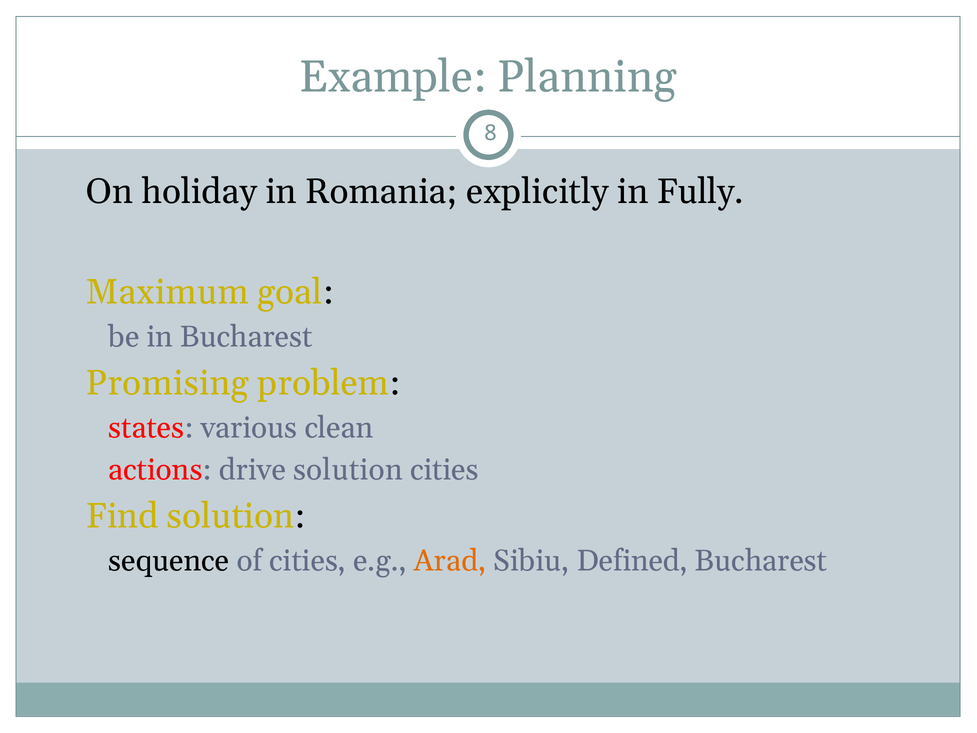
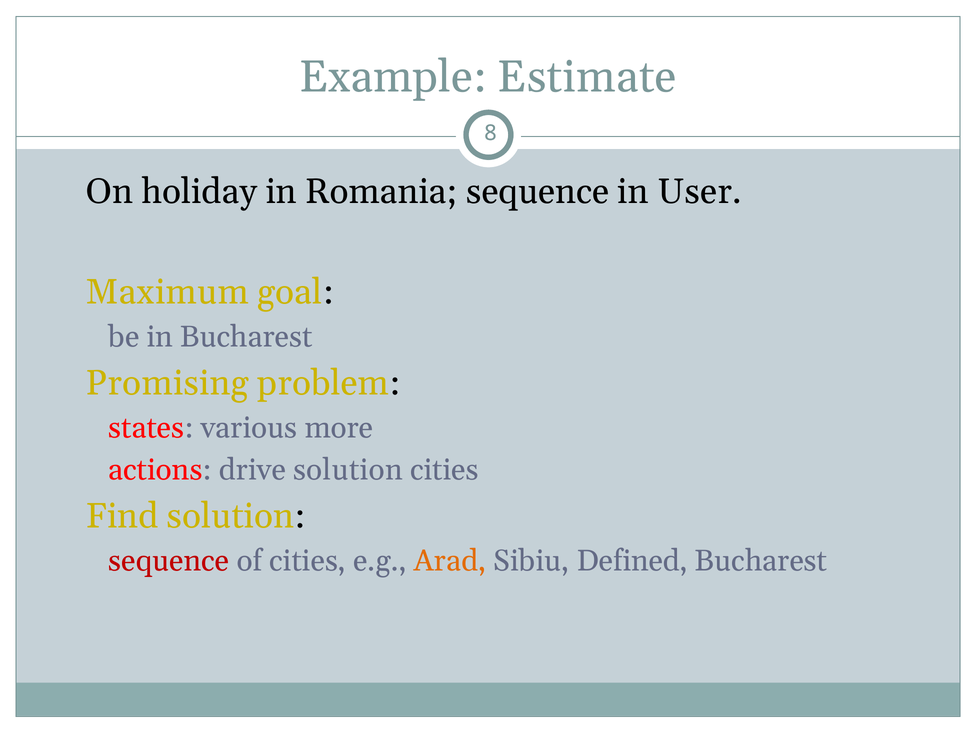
Planning: Planning -> Estimate (587, 77)
Romania explicitly: explicitly -> sequence (538, 192)
Fully: Fully -> User (700, 192)
clean: clean -> more (339, 428)
sequence colour: black -> red (169, 561)
